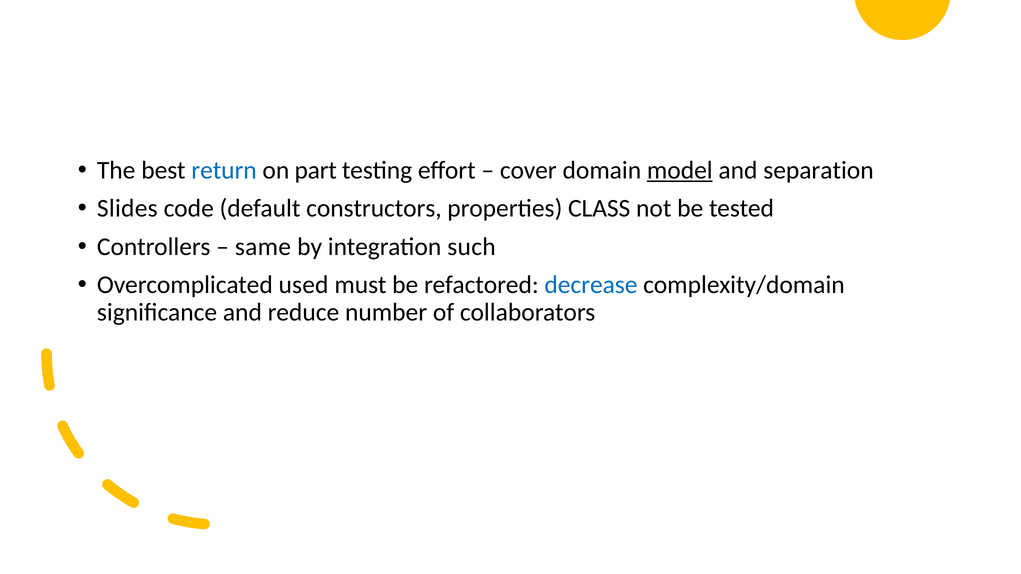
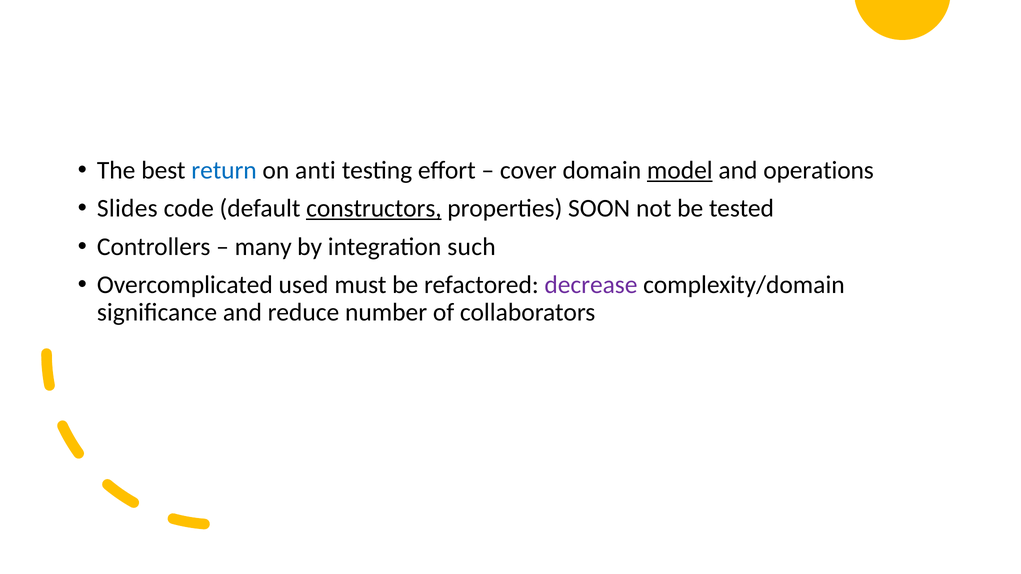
part: part -> anti (315, 170)
separation: separation -> operations (819, 170)
constructors underline: none -> present (374, 209)
CLASS: CLASS -> SOON (599, 209)
same: same -> many (263, 247)
decrease colour: blue -> purple (591, 285)
